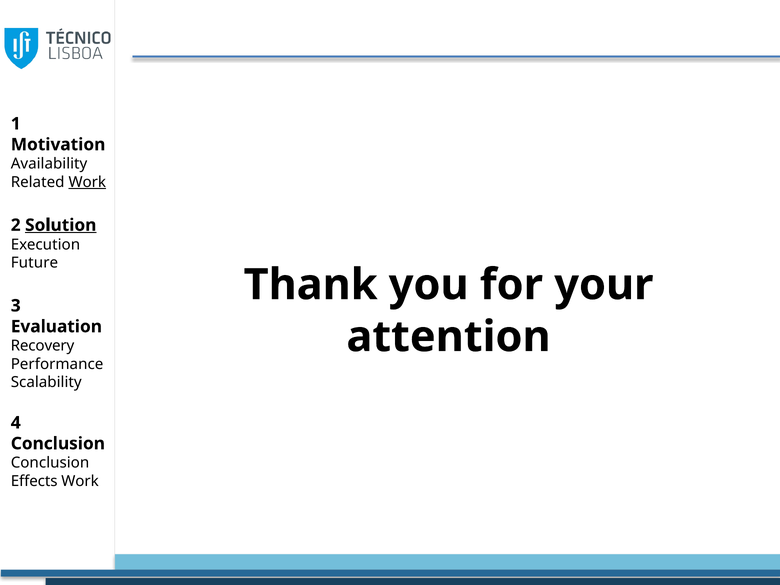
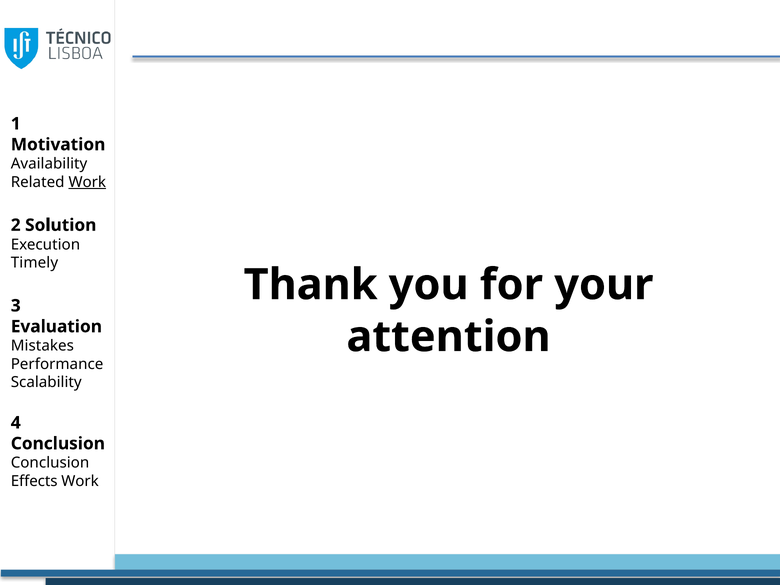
Solution underline: present -> none (61, 225)
Future: Future -> Timely (34, 263)
Recovery: Recovery -> Mistakes (42, 346)
